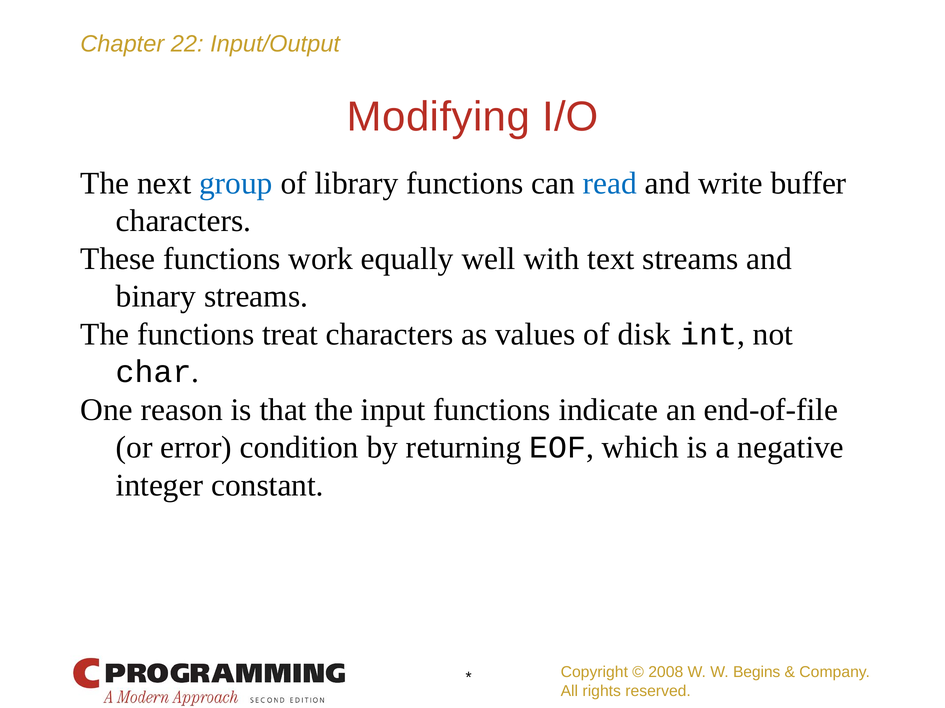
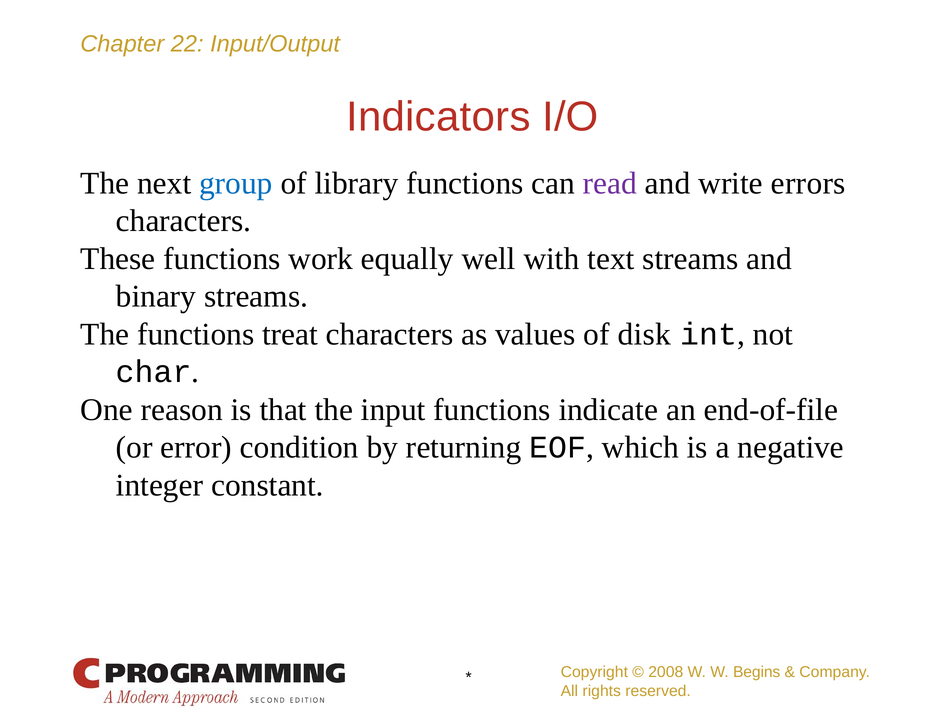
Modifying: Modifying -> Indicators (438, 117)
read colour: blue -> purple (610, 183)
buffer: buffer -> errors (808, 183)
